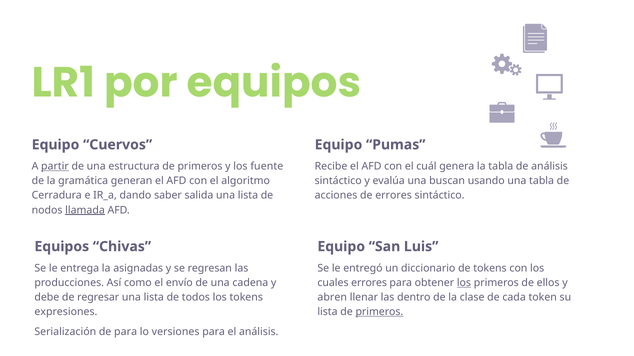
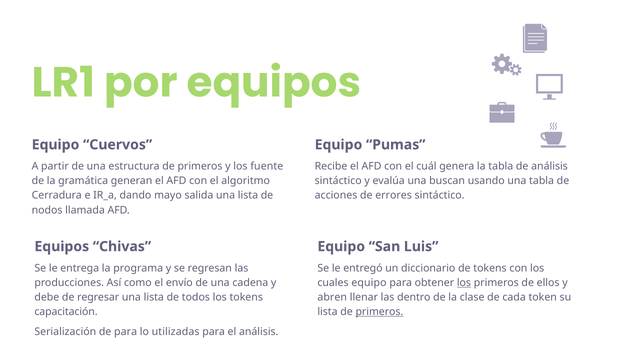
partir underline: present -> none (55, 167)
saber: saber -> mayo (168, 196)
llamada underline: present -> none (85, 210)
asignadas: asignadas -> programa (138, 269)
cuales errores: errores -> equipo (369, 283)
expresiones: expresiones -> capacitación (66, 312)
versiones: versiones -> utilizadas (176, 332)
